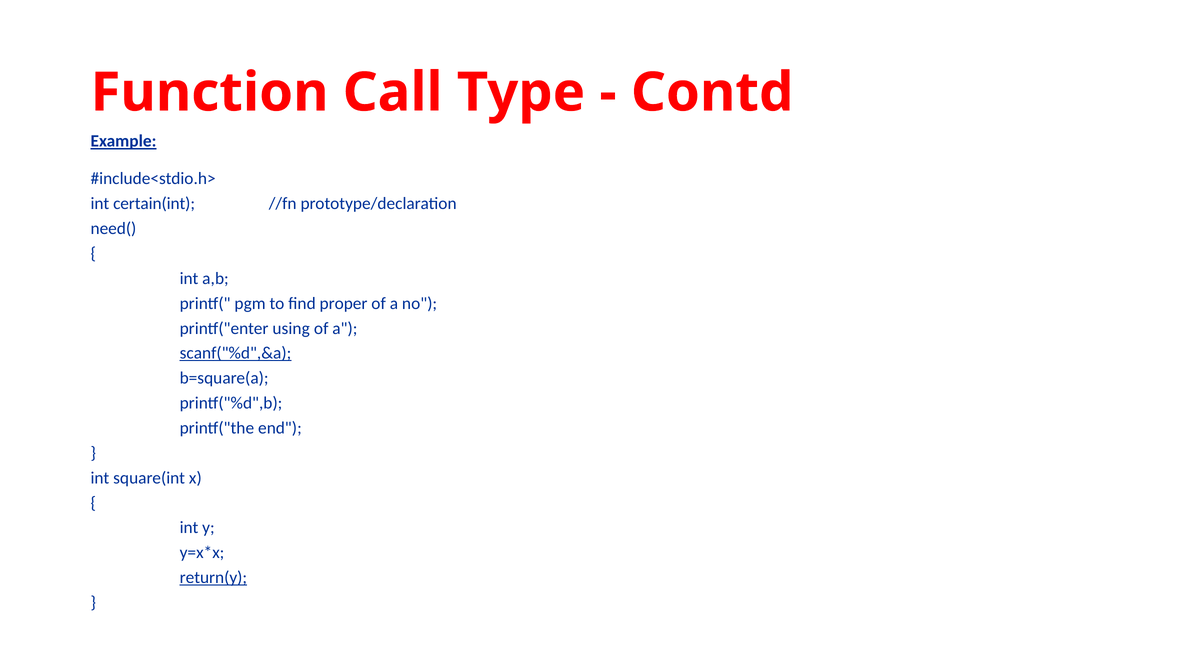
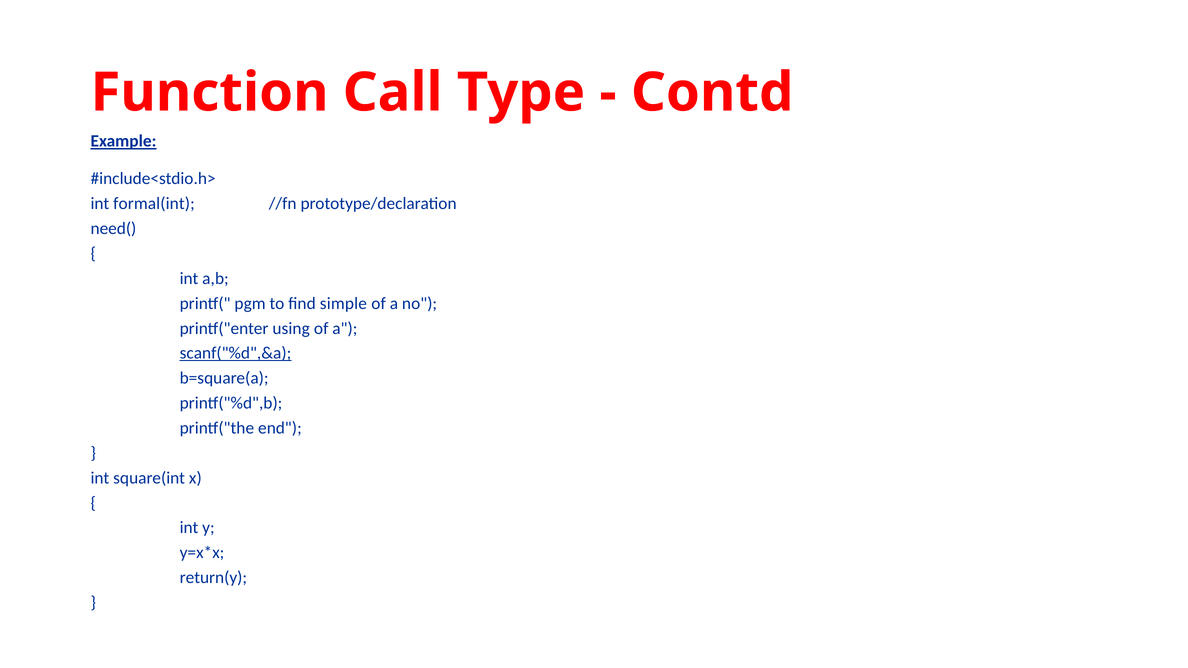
certain(int: certain(int -> formal(int (154, 204)
proper: proper -> simple (343, 303)
return(y underline: present -> none (213, 578)
